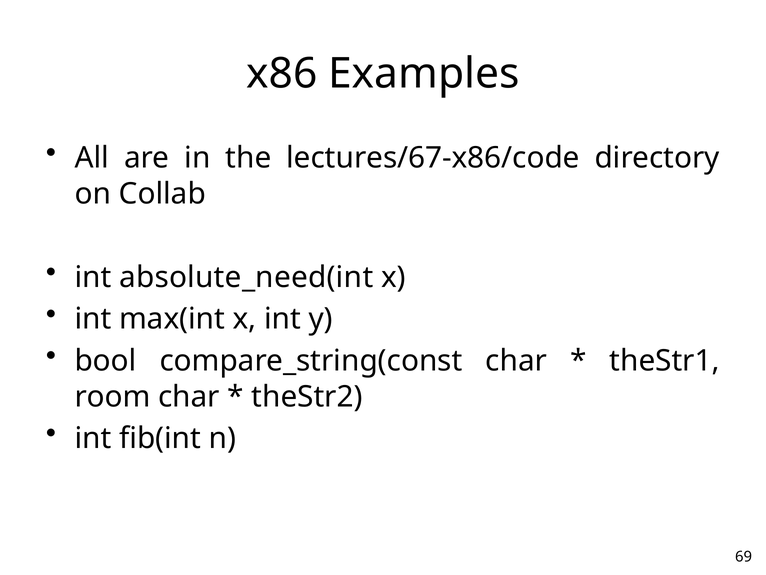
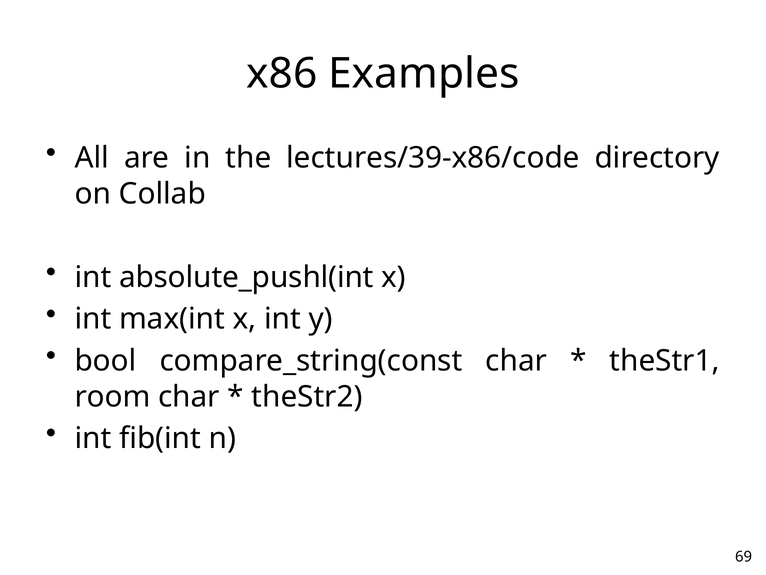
lectures/67-x86/code: lectures/67-x86/code -> lectures/39-x86/code (433, 158)
absolute_need(int: absolute_need(int -> absolute_pushl(int (246, 277)
